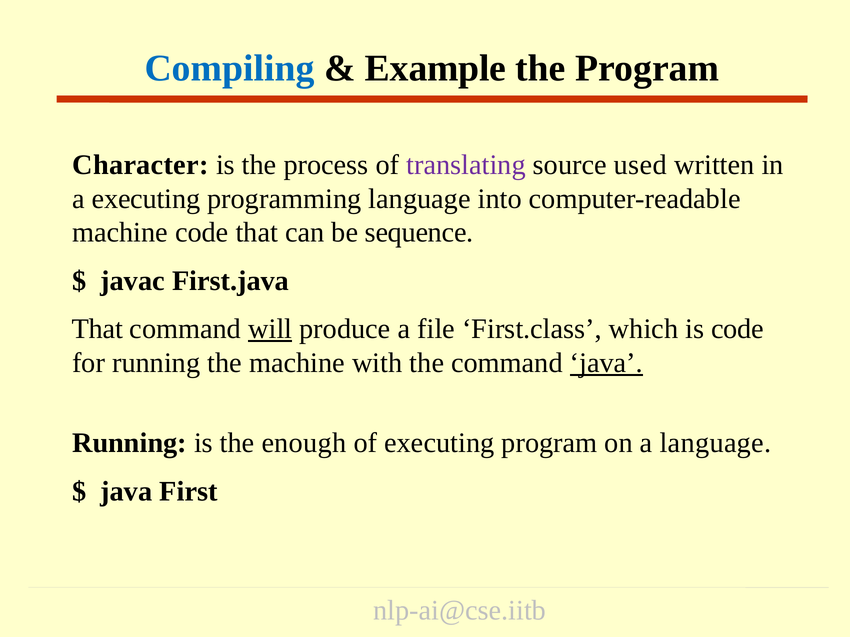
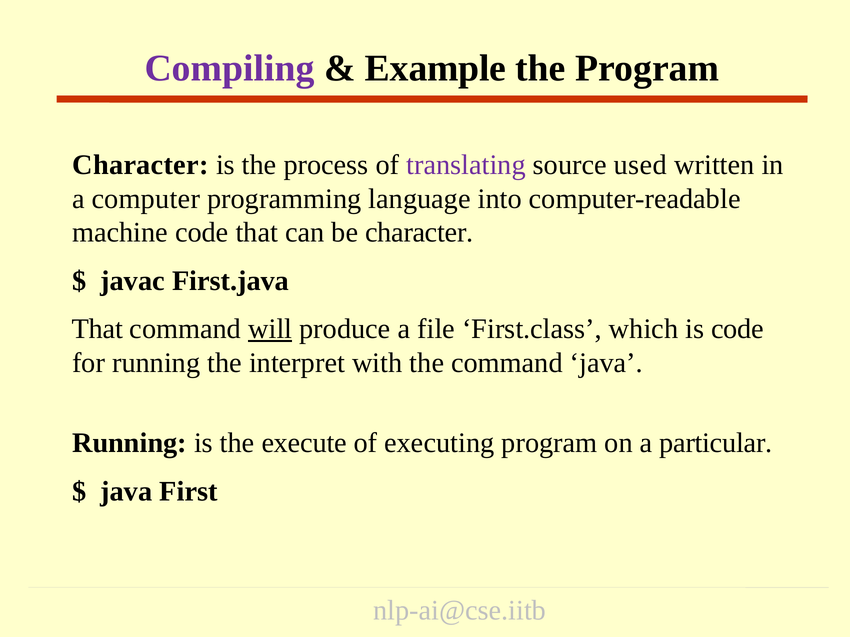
Compiling colour: blue -> purple (230, 68)
a executing: executing -> computer (146, 199)
be sequence: sequence -> character (419, 233)
the machine: machine -> interpret (297, 363)
java underline: present -> none (606, 363)
enough: enough -> execute (304, 443)
a language: language -> particular (716, 443)
